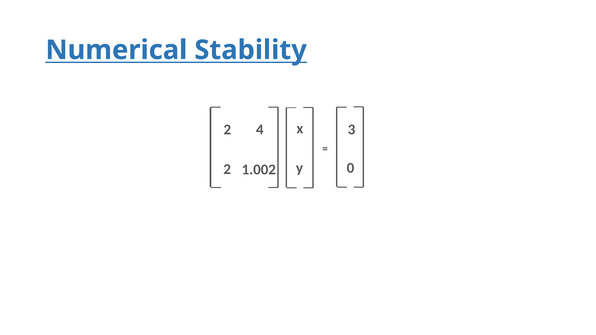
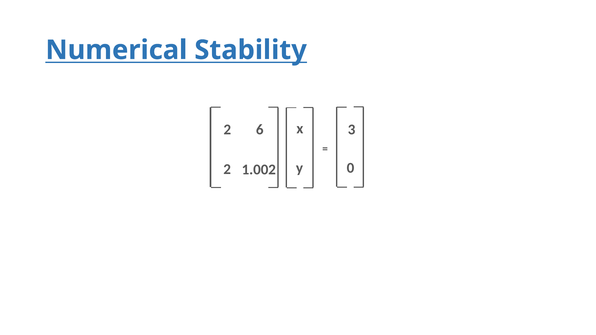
4: 4 -> 6 (260, 130)
